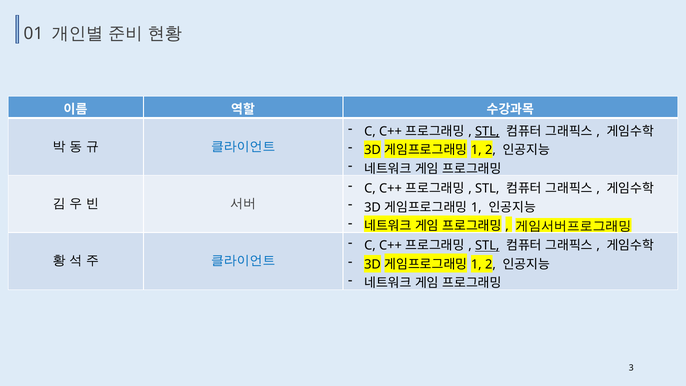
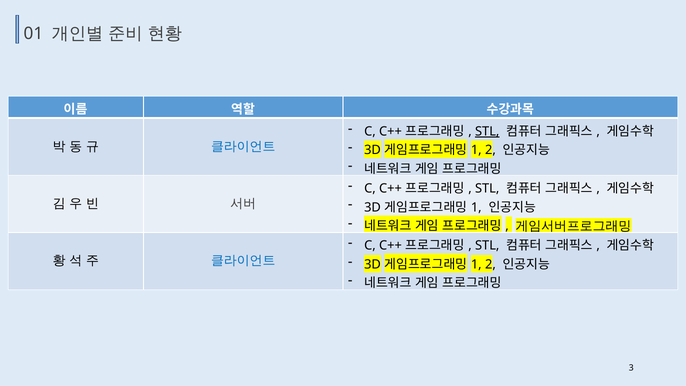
STL underline: present -> none (487, 246)
